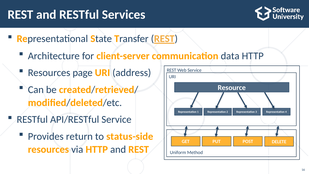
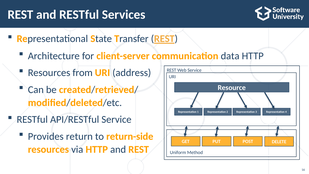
page: page -> from (83, 73)
status-side: status-side -> return-side (130, 136)
